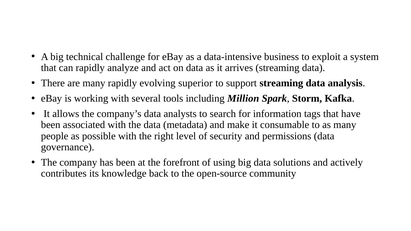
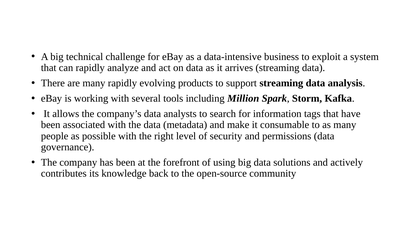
superior: superior -> products (196, 83)
